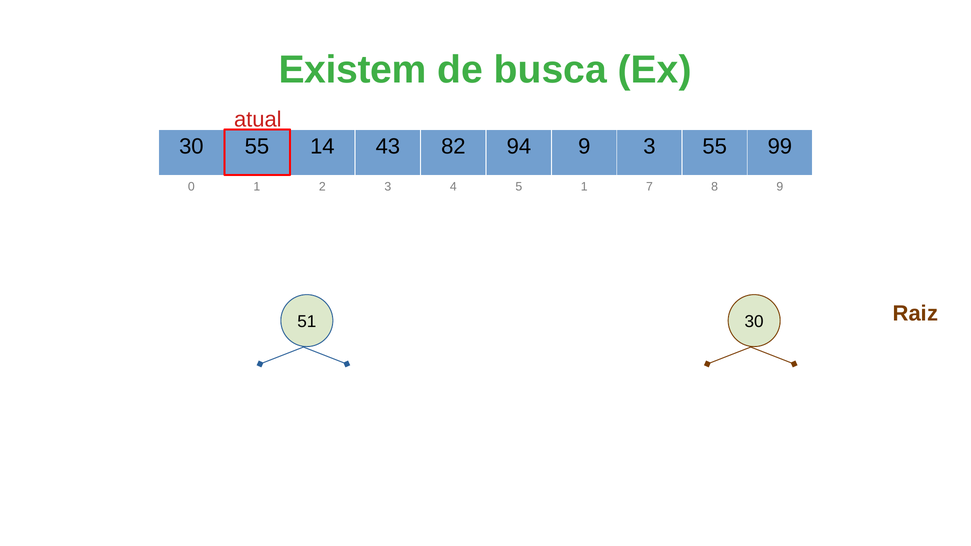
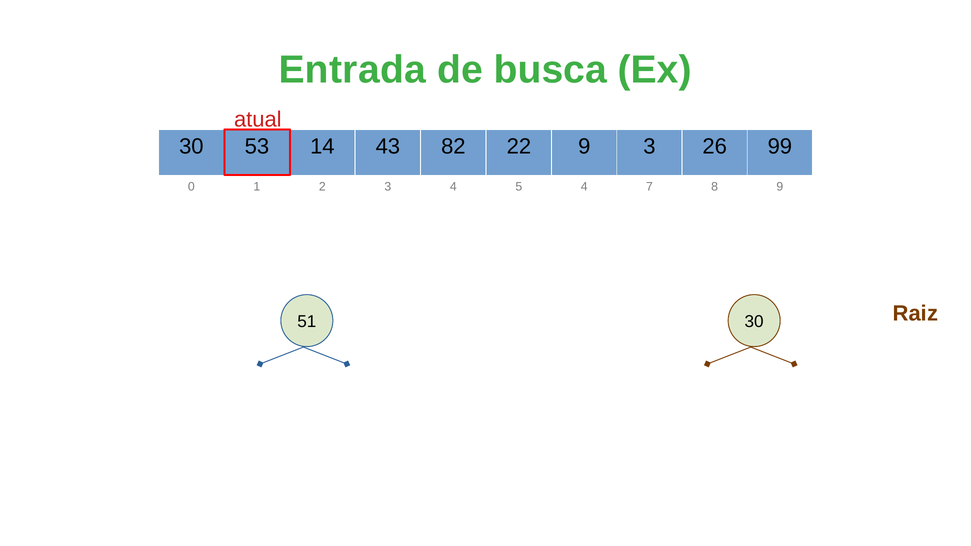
Existem: Existem -> Entrada (352, 70)
30 55: 55 -> 53 (257, 147)
94: 94 -> 22 (519, 147)
3 55: 55 -> 26 (715, 147)
5 1: 1 -> 4 (584, 187)
